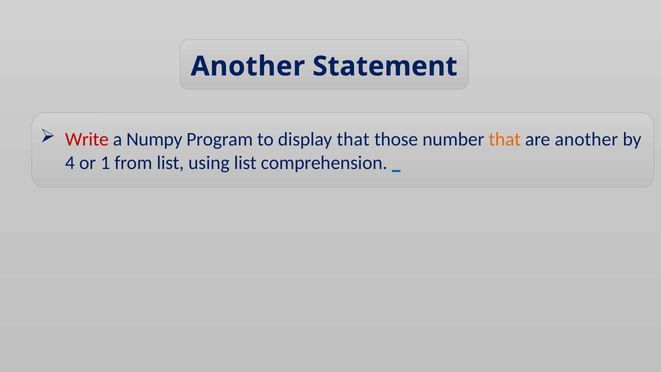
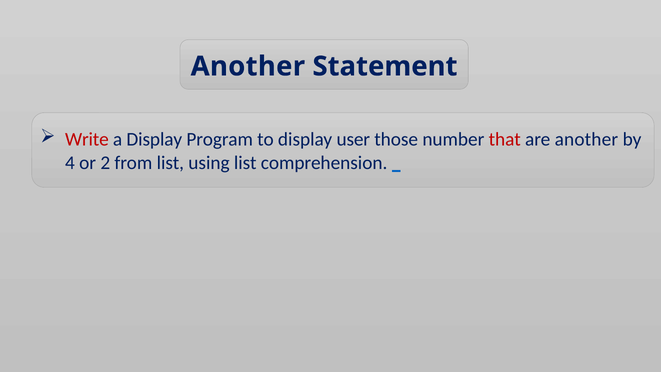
a Numpy: Numpy -> Display (154, 139)
display that: that -> user (353, 139)
that colour: orange -> red (505, 139)
1: 1 -> 2 (105, 163)
